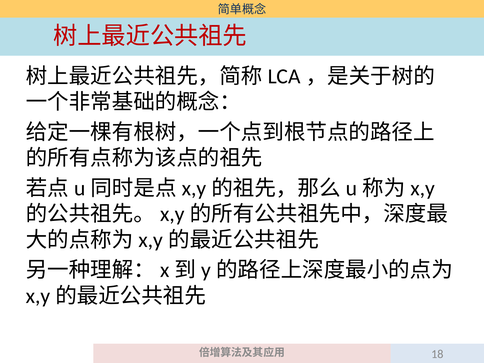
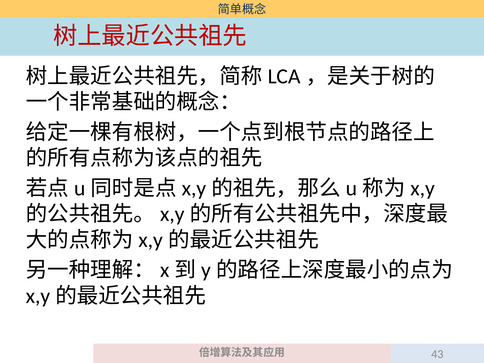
18: 18 -> 43 (437, 354)
